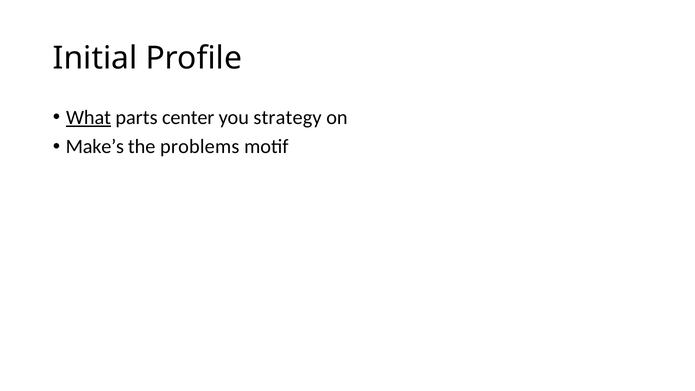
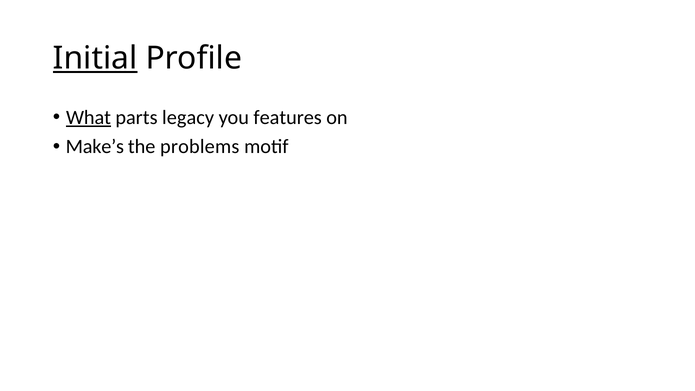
Initial underline: none -> present (95, 58)
center: center -> legacy (188, 118)
strategy: strategy -> features (288, 118)
